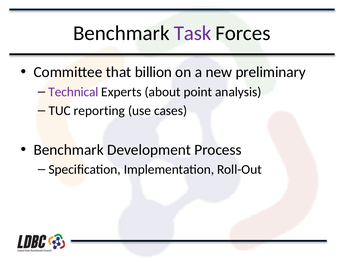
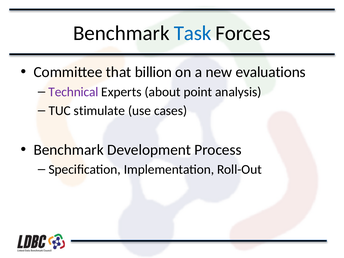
Task colour: purple -> blue (193, 33)
preliminary: preliminary -> evaluations (271, 72)
reporting: reporting -> stimulate (99, 111)
